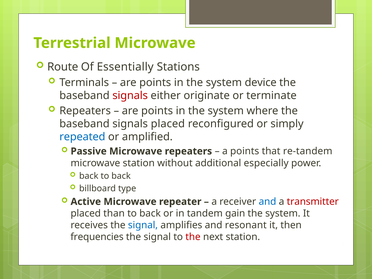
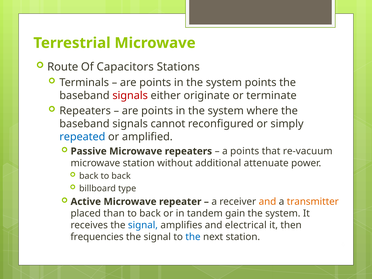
Essentially: Essentially -> Capacitors (125, 67)
system device: device -> points (261, 83)
signals placed: placed -> cannot (168, 124)
re-tandem: re-tandem -> re-vacuum (308, 151)
especially: especially -> attenuate (266, 163)
and colour: blue -> orange (267, 202)
transmitter colour: red -> orange (313, 202)
resonant: resonant -> electrical (246, 225)
the colour: red -> blue (193, 237)
